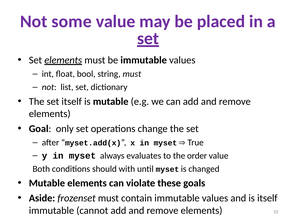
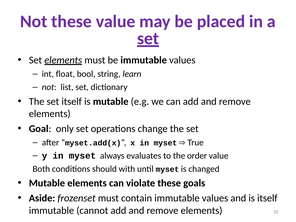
Not some: some -> these (72, 22)
string must: must -> learn (132, 74)
